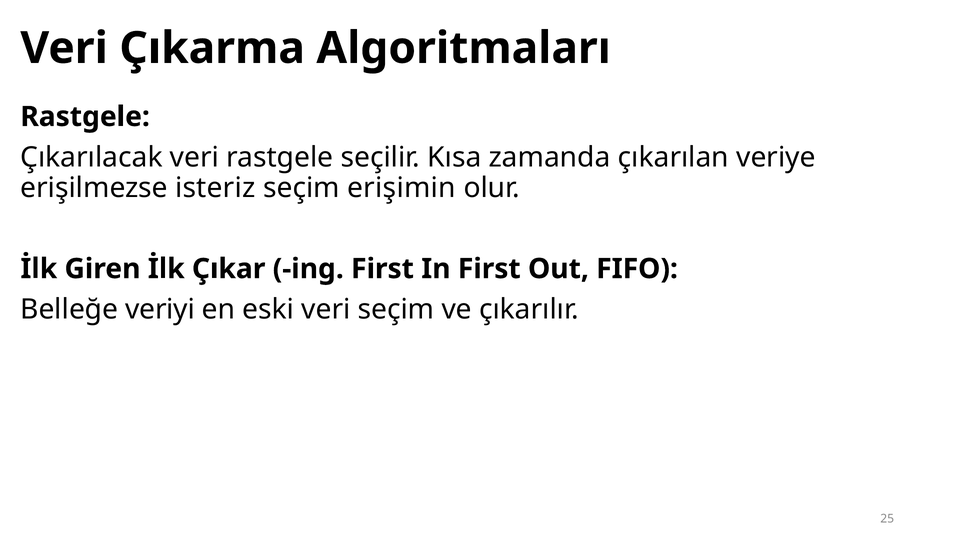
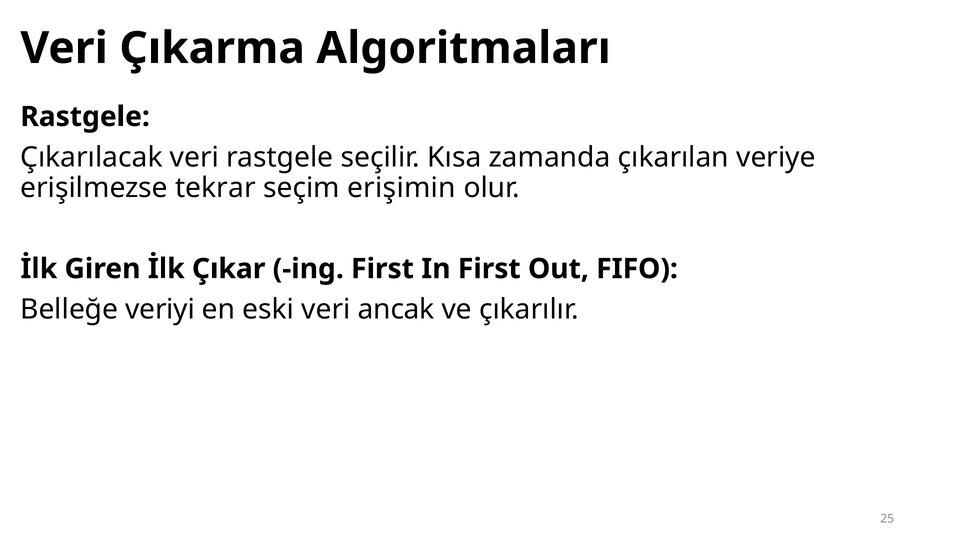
isteriz: isteriz -> tekrar (215, 188)
veri seçim: seçim -> ancak (396, 310)
